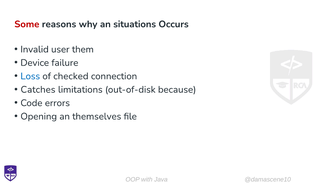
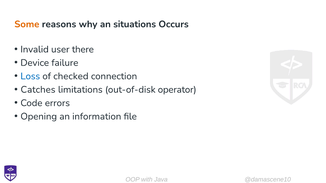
Some colour: red -> orange (27, 24)
them: them -> there (83, 49)
because: because -> operator (177, 90)
themselves: themselves -> information (97, 117)
